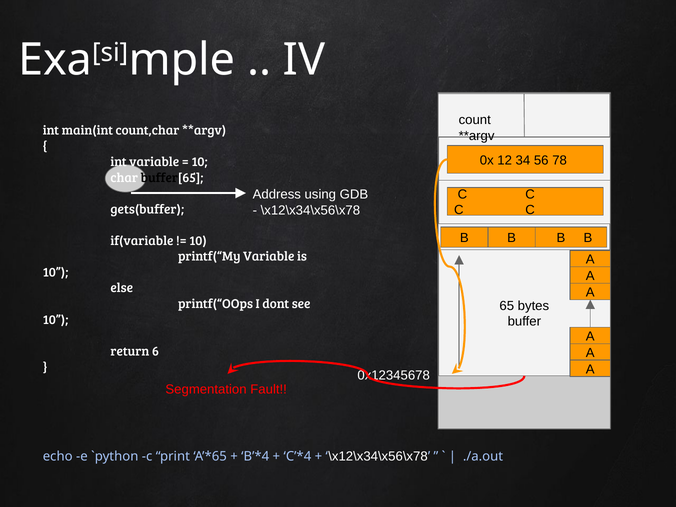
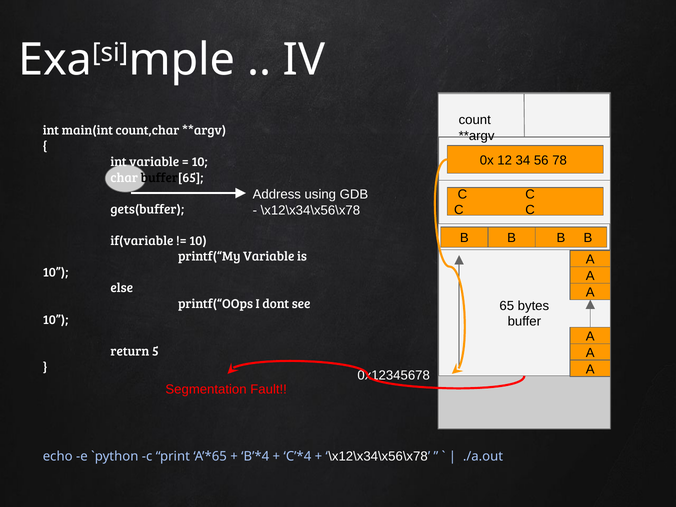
6: 6 -> 5 (155, 351)
